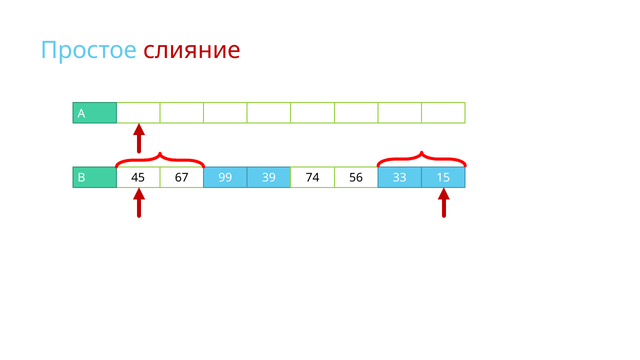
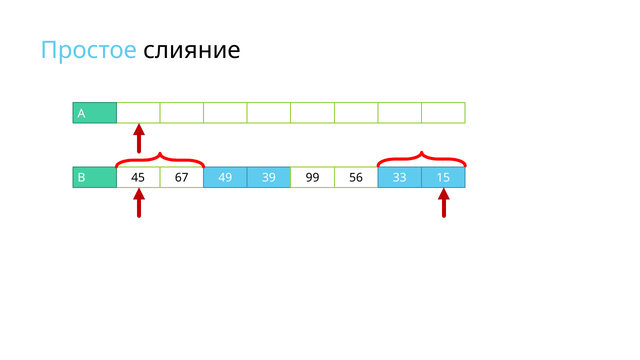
слияние colour: red -> black (192, 50)
99: 99 -> 49 (225, 178)
74: 74 -> 99 (313, 178)
